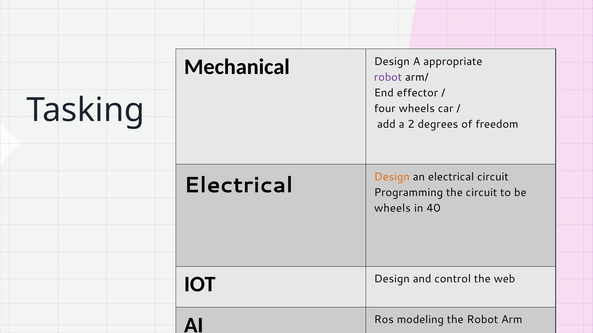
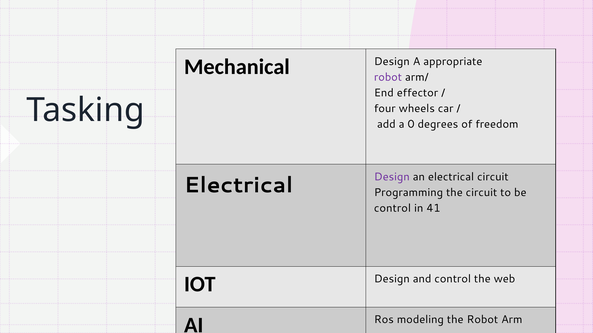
2: 2 -> 0 (411, 124)
Design colour: orange -> purple (392, 177)
wheels: wheels -> control (392, 208)
40: 40 -> 41 (433, 208)
